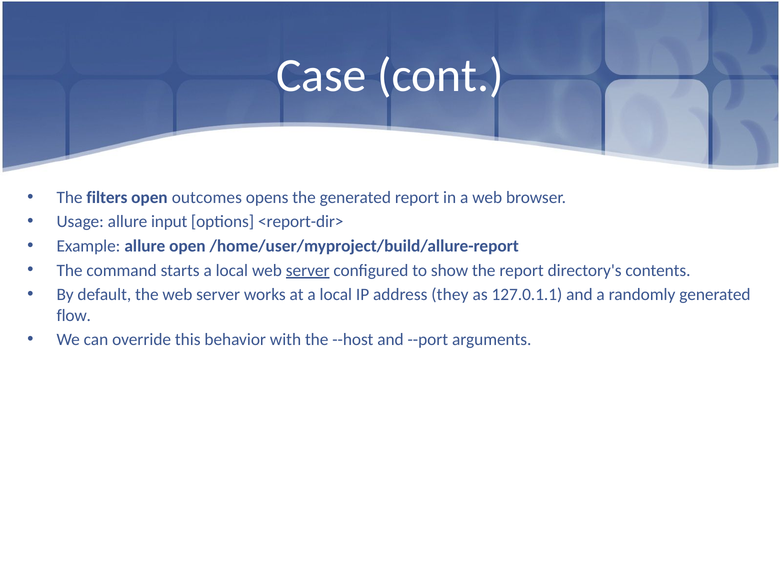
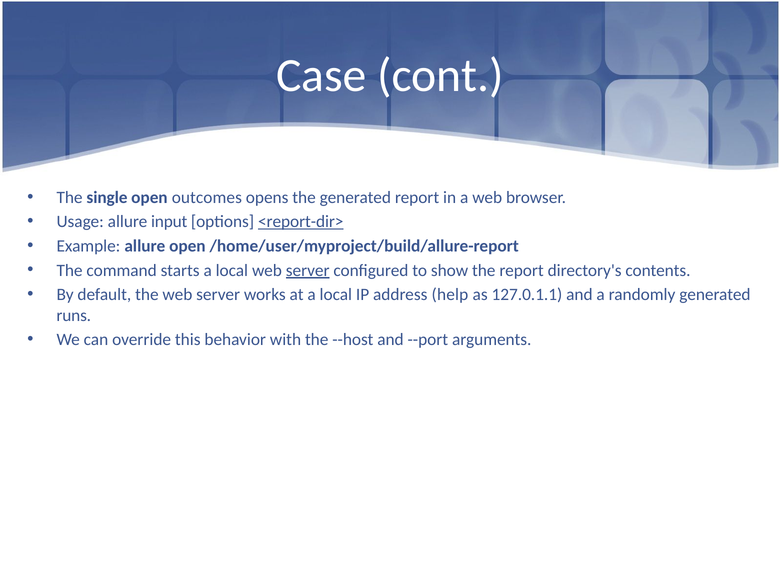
filters: filters -> single (107, 198)
<report-dir> underline: none -> present (301, 222)
they: they -> help (450, 295)
flow: flow -> runs (74, 315)
